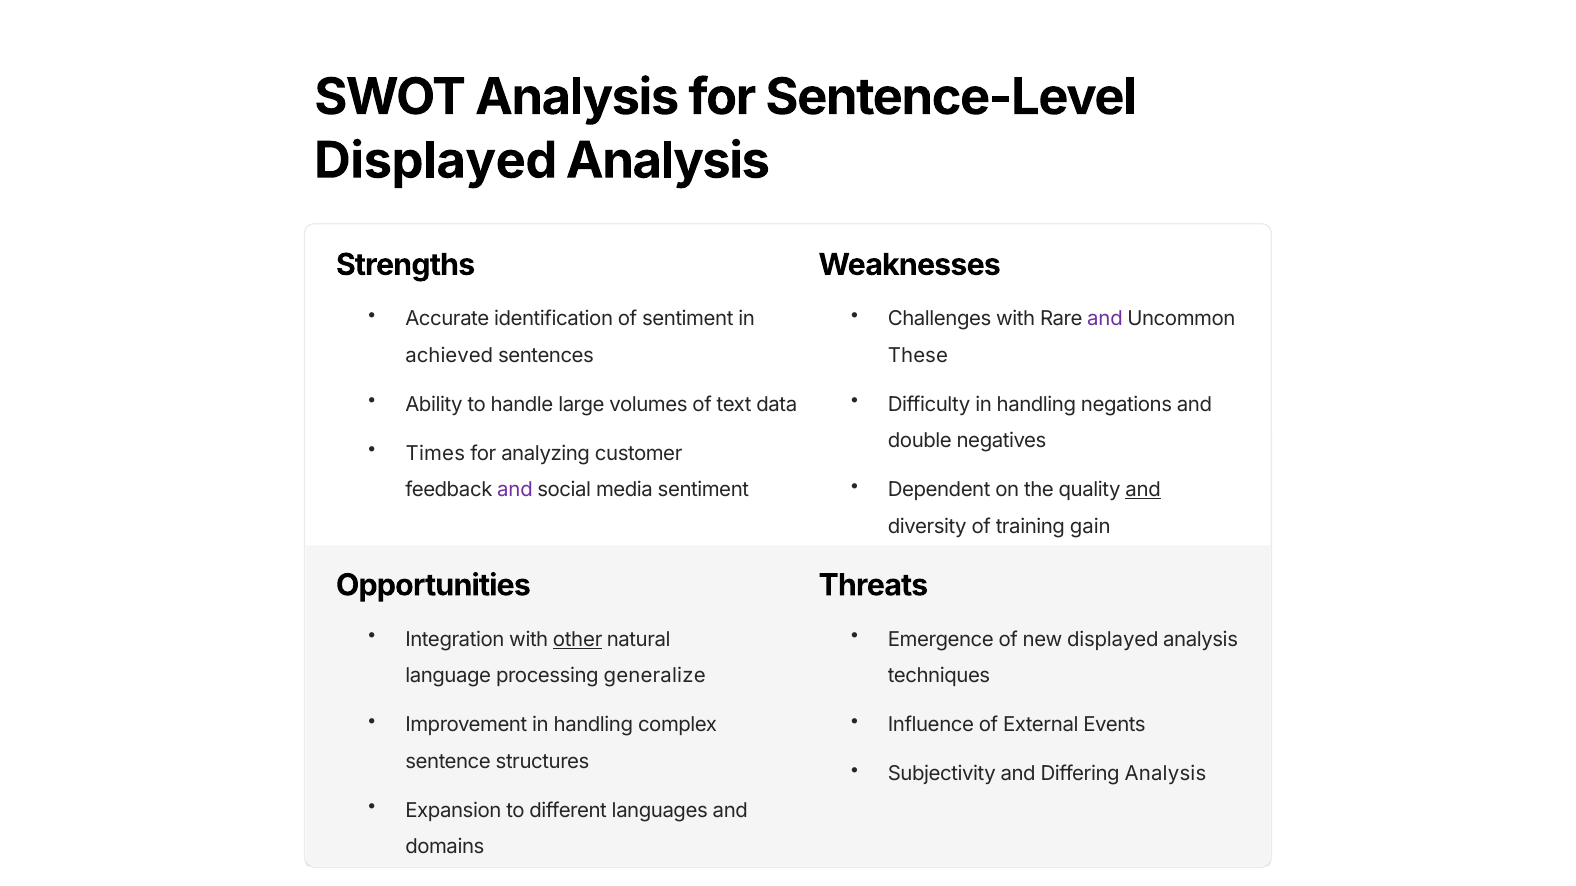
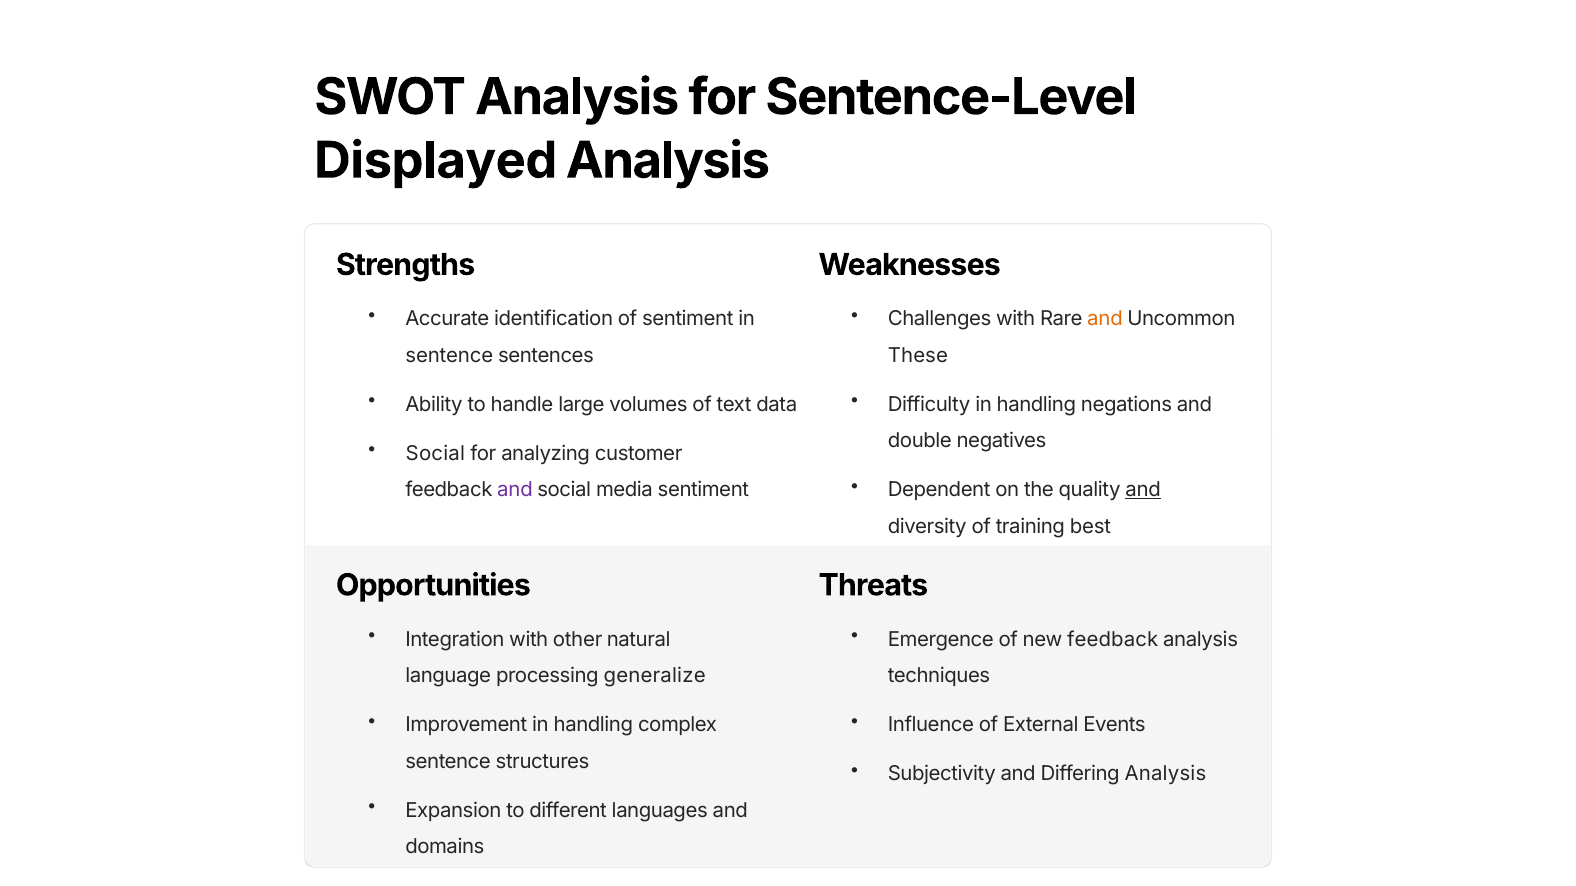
and colour: purple -> orange (1105, 319)
achieved: achieved -> sentence (449, 356)
Times: Times -> Social (435, 454)
gain: gain -> best (1090, 527)
other underline: present -> none (578, 640)
new displayed: displayed -> feedback (1113, 640)
